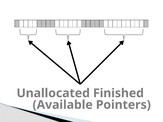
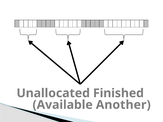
Pointers: Pointers -> Another (123, 105)
